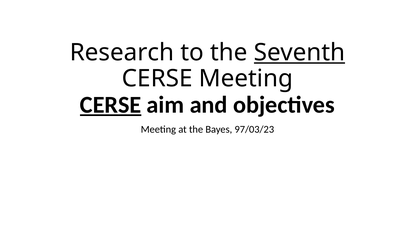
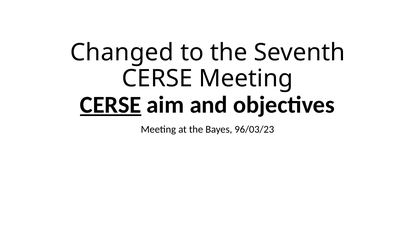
Research: Research -> Changed (122, 53)
Seventh underline: present -> none (299, 53)
97/03/23: 97/03/23 -> 96/03/23 (254, 130)
